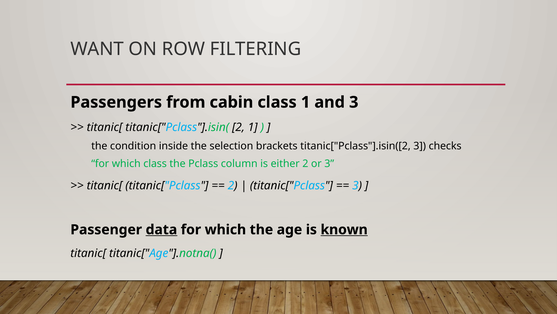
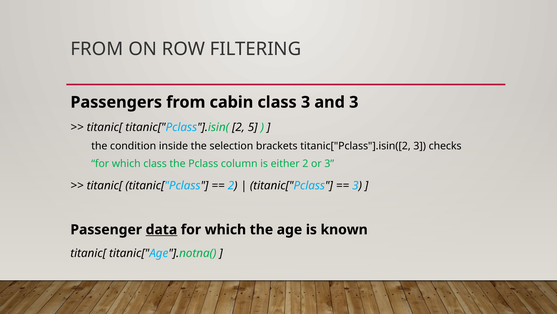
WANT: WANT -> FROM (97, 49)
class 1: 1 -> 3 (306, 102)
2 1: 1 -> 5 (253, 127)
known underline: present -> none (344, 229)
